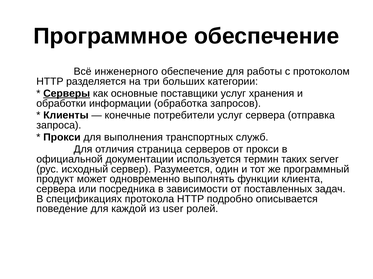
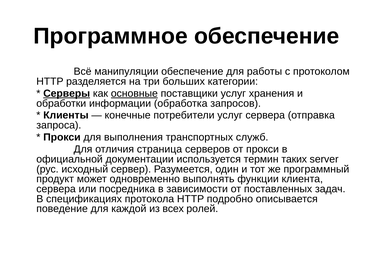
инженерного: инженерного -> манипуляции (126, 72)
основные underline: none -> present (134, 94)
user: user -> всех (173, 209)
